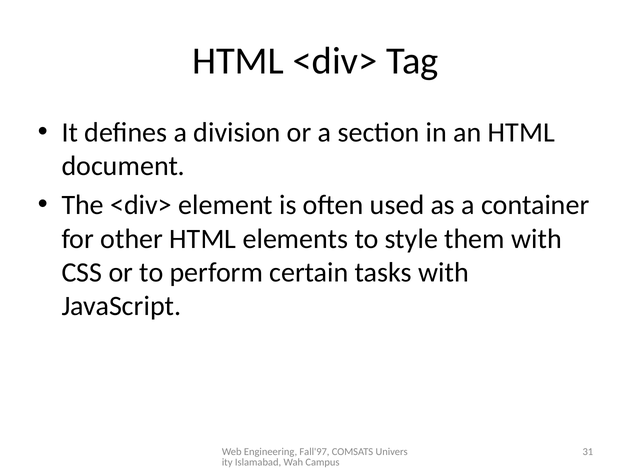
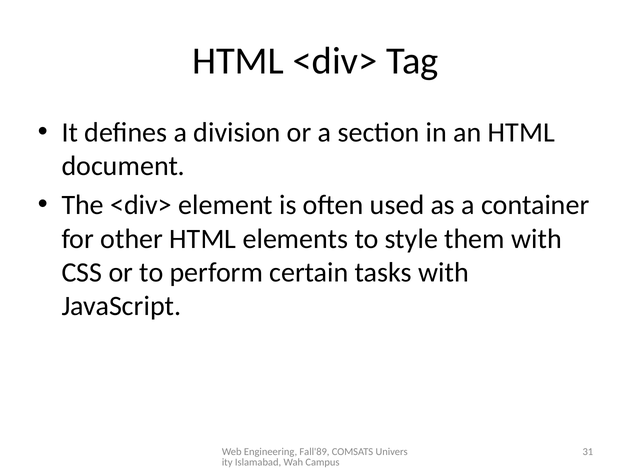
Fall'97: Fall'97 -> Fall'89 (314, 452)
